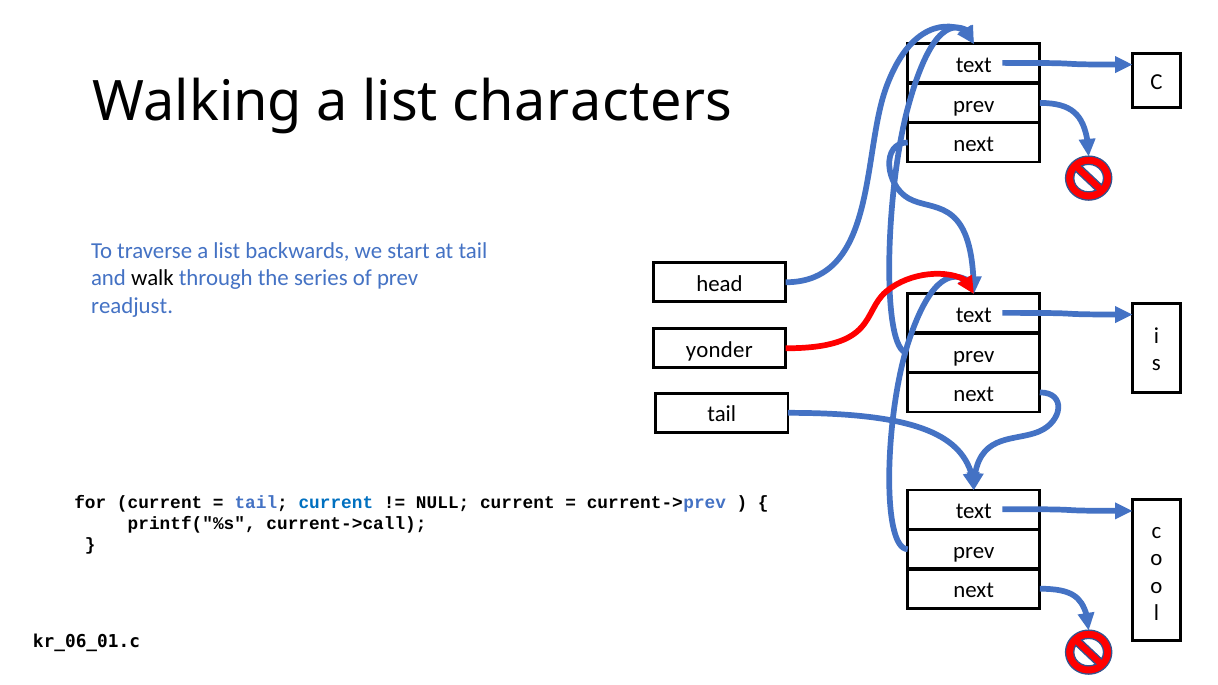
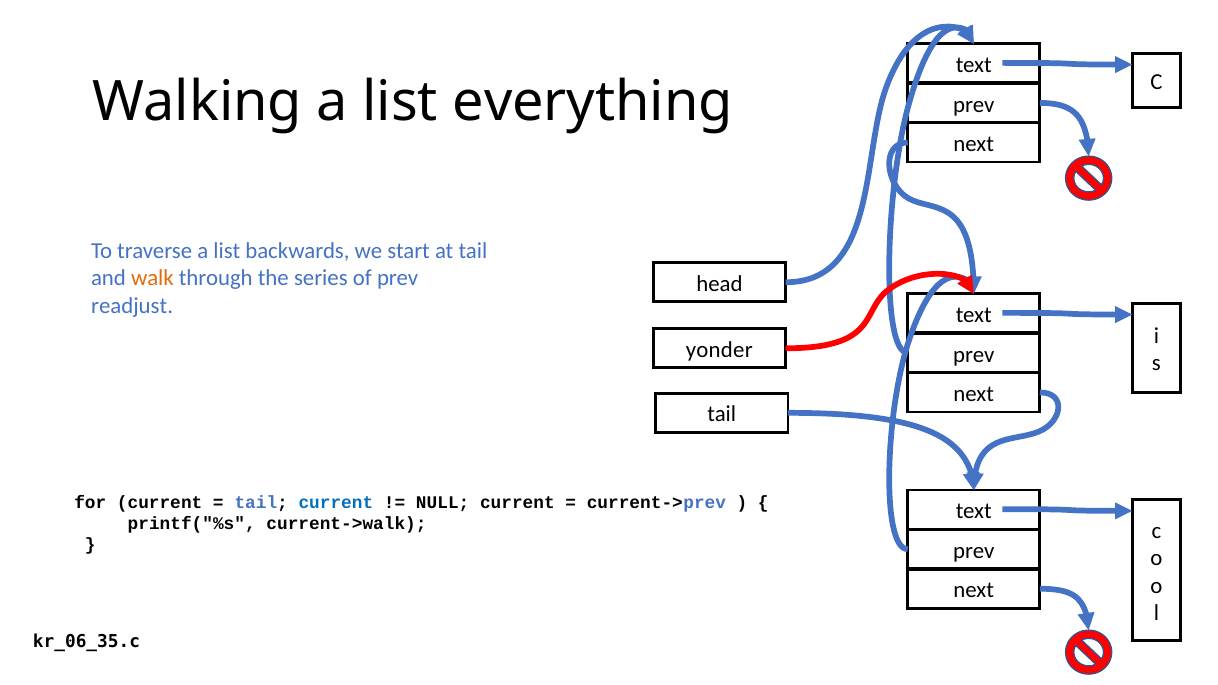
characters: characters -> everything (593, 102)
walk colour: black -> orange (152, 278)
current->call: current->call -> current->walk (346, 524)
kr_06_01.c: kr_06_01.c -> kr_06_35.c (86, 642)
